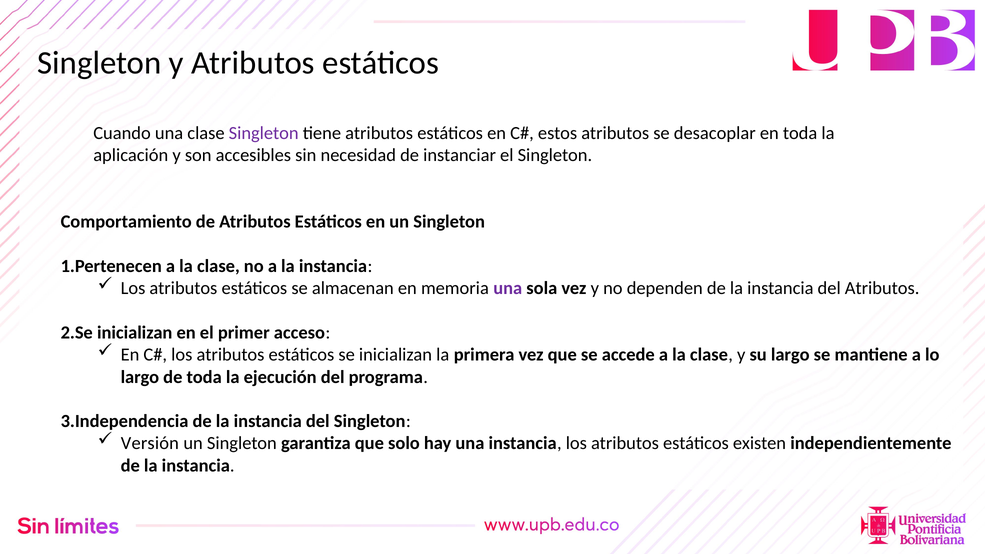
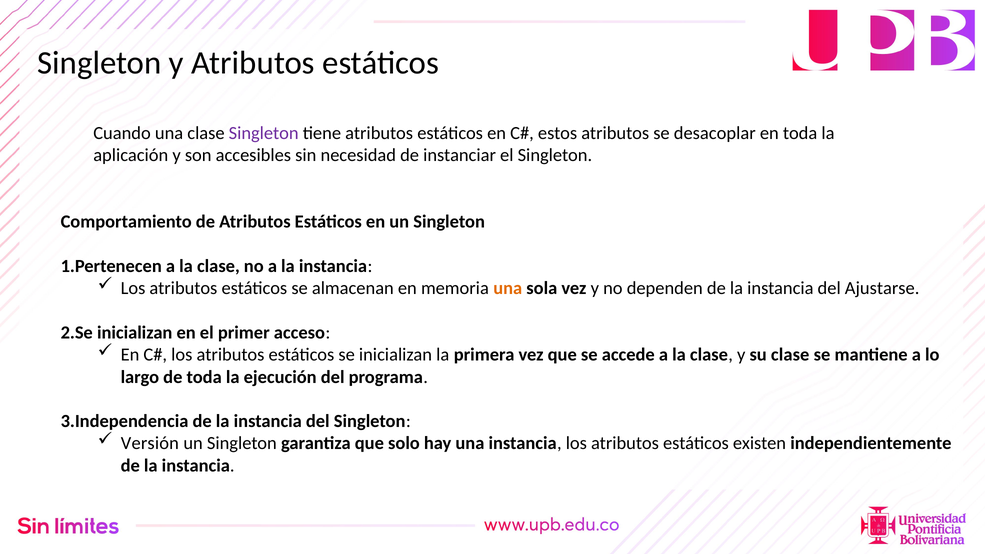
una colour: purple -> orange (508, 288)
del Atributos: Atributos -> Ajustarse (882, 288)
su largo: largo -> clase (790, 355)
